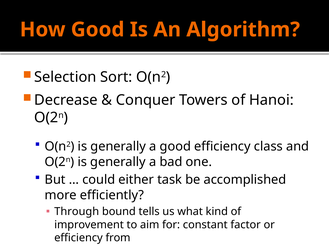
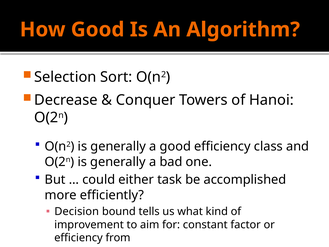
Through: Through -> Decision (77, 211)
